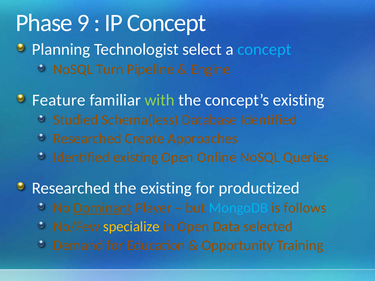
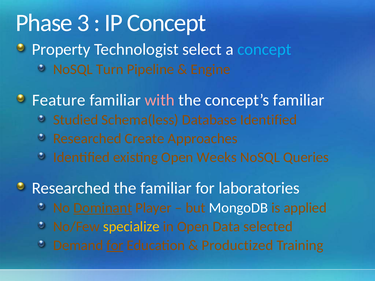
9: 9 -> 3 (83, 23)
Planning: Planning -> Property (61, 50)
with colour: light green -> pink (160, 100)
concept’s existing: existing -> familiar (299, 100)
Online: Online -> Weeks (217, 157)
the existing: existing -> familiar (166, 188)
productized: productized -> laboratories (259, 188)
MongoDB colour: light blue -> white (238, 208)
follows: follows -> applied (305, 208)
for underline: none -> present (115, 245)
Opportunity: Opportunity -> Productized (237, 245)
